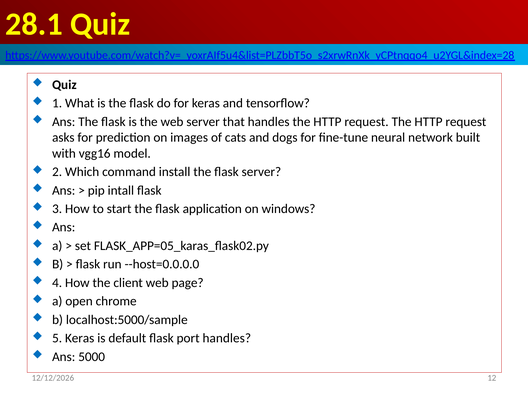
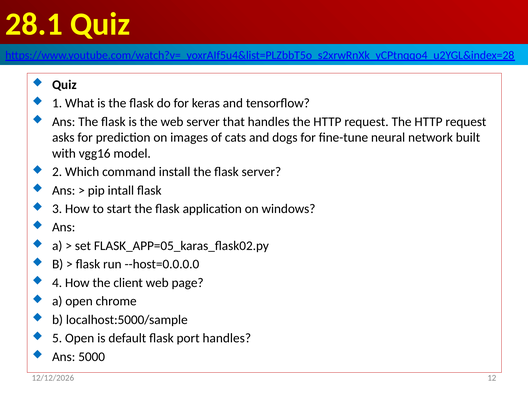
5 Keras: Keras -> Open (80, 338)
